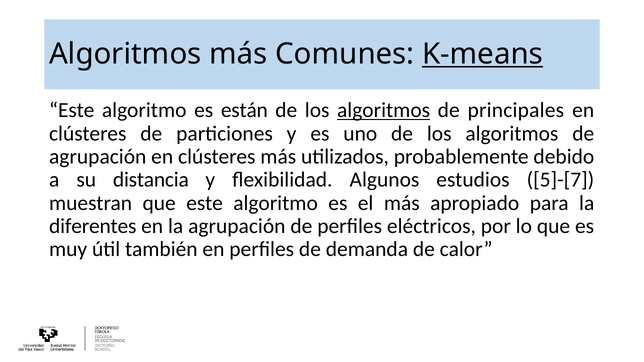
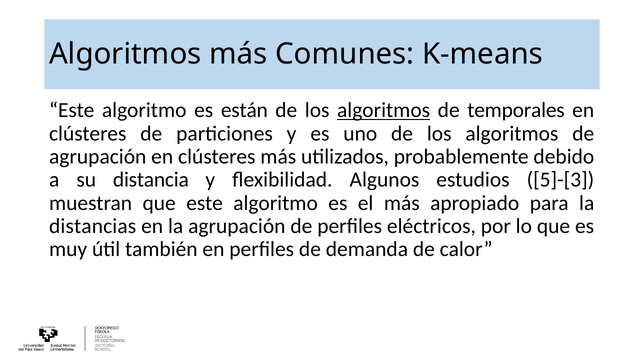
K-means underline: present -> none (483, 54)
principales: principales -> temporales (516, 110)
5]-[7: 5]-[7 -> 5]-[3 (560, 180)
diferentes: diferentes -> distancias (93, 226)
